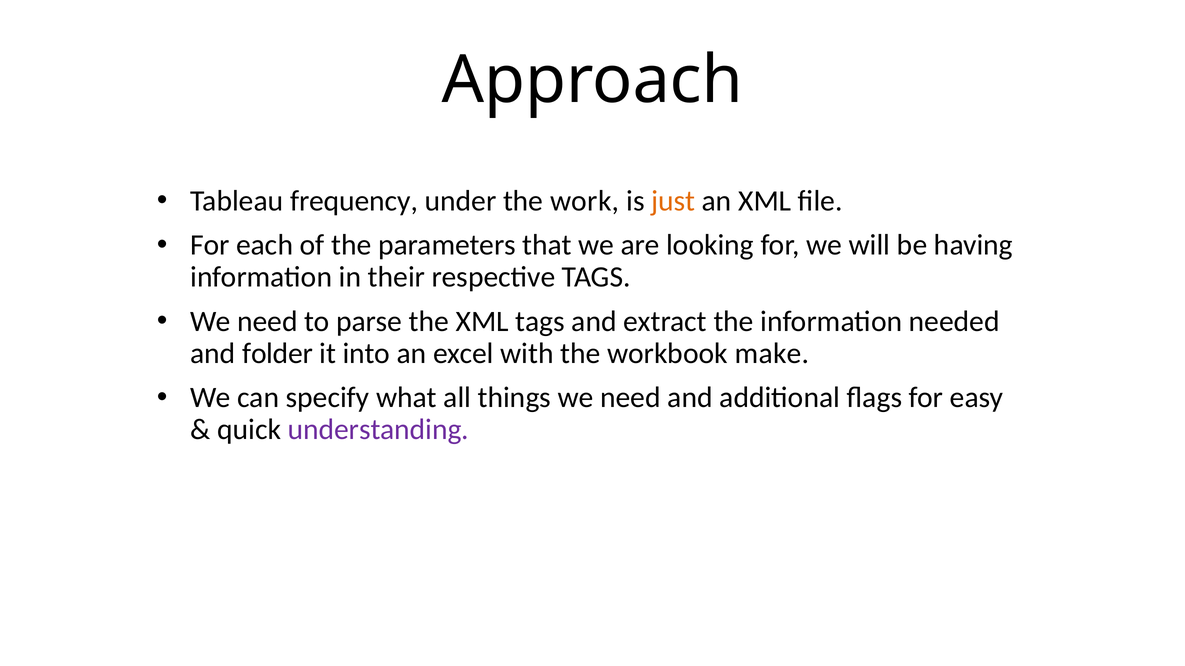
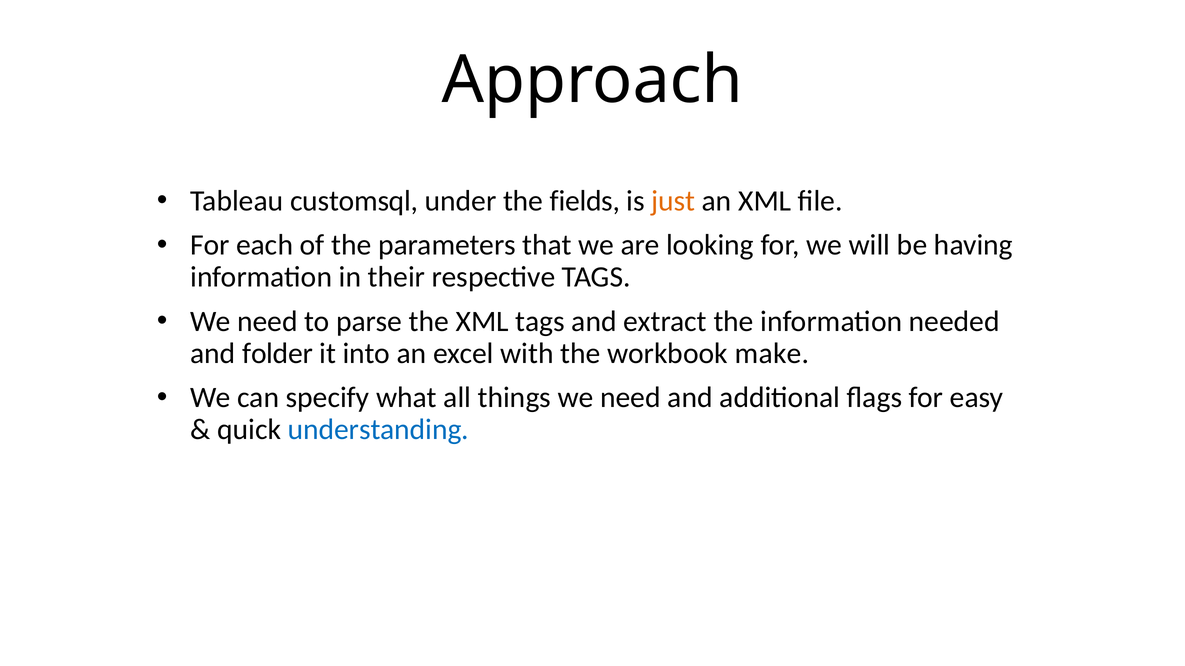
frequency: frequency -> customsql (354, 201)
work: work -> fields (585, 201)
understanding colour: purple -> blue (378, 430)
